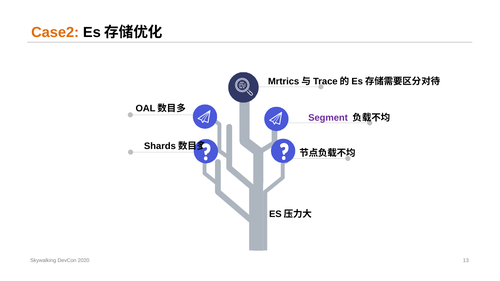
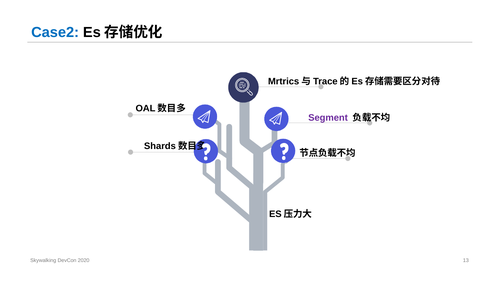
Case2 colour: orange -> blue (55, 32)
